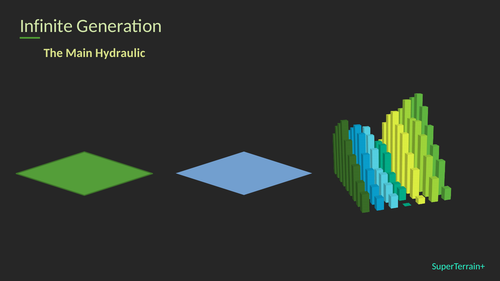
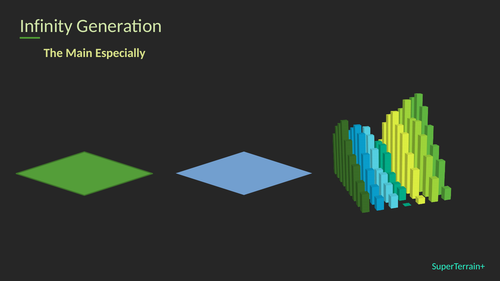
Infinite: Infinite -> Infinity (46, 26)
Hydraulic: Hydraulic -> Especially (120, 53)
